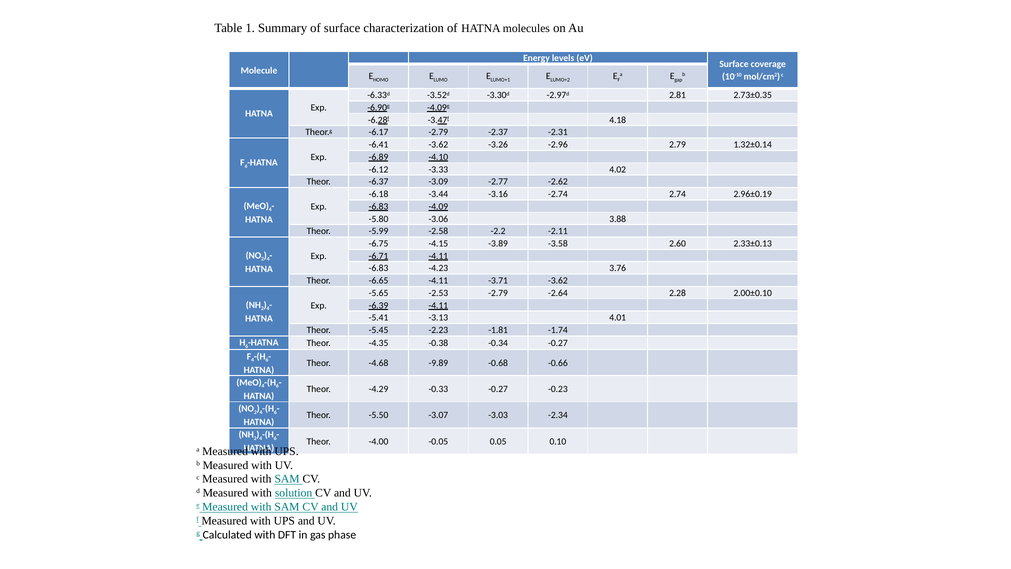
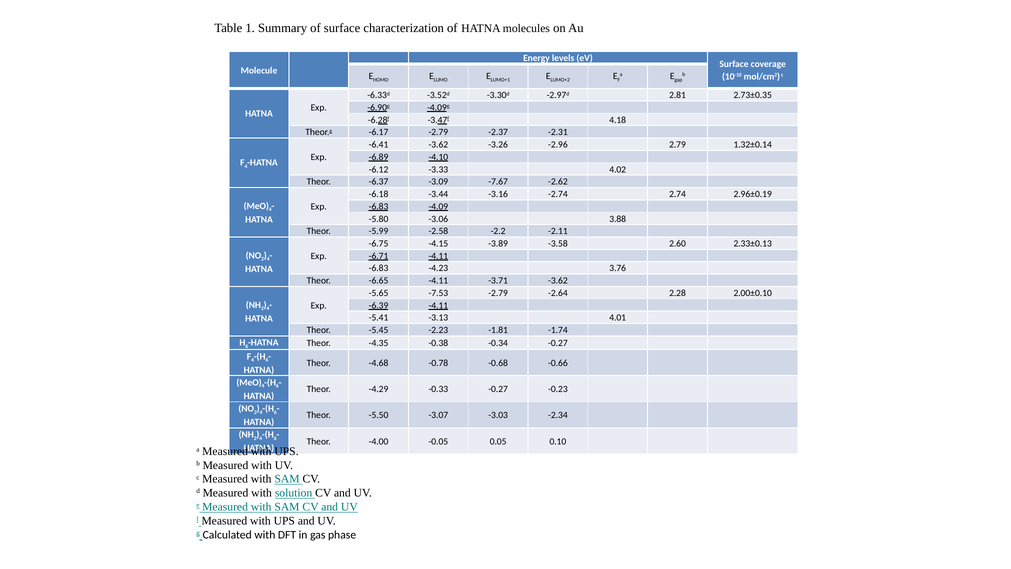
-2.77: -2.77 -> -7.67 (498, 182)
-2.53: -2.53 -> -7.53 (438, 293)
-9.89: -9.89 -> -0.78 (438, 363)
